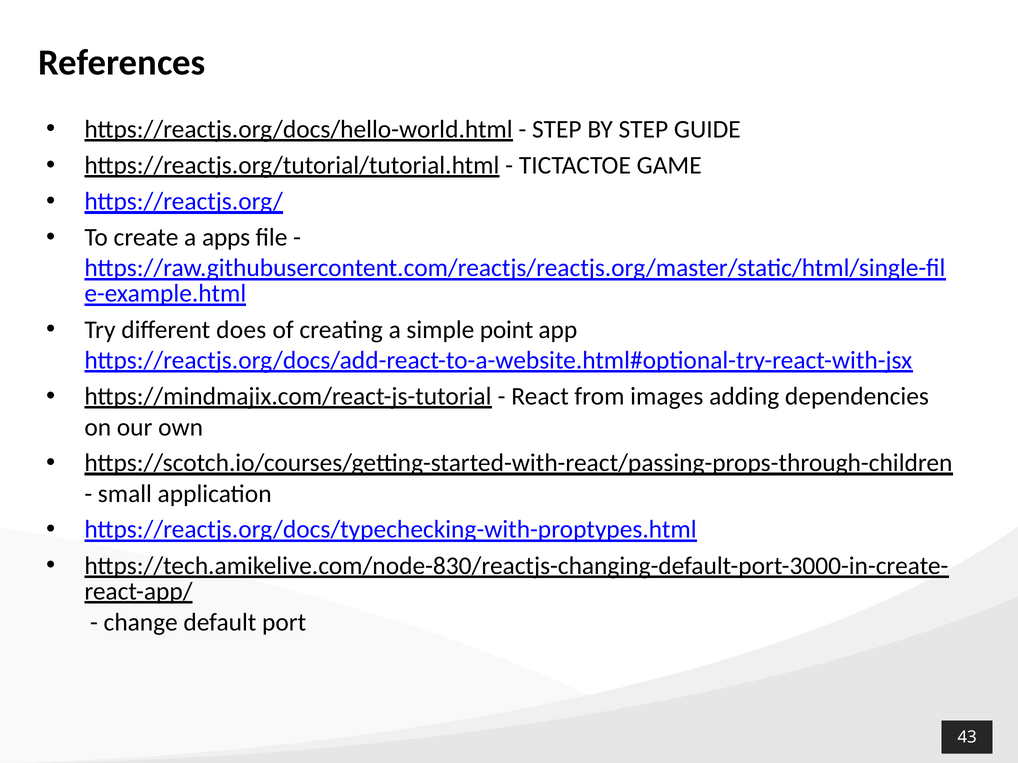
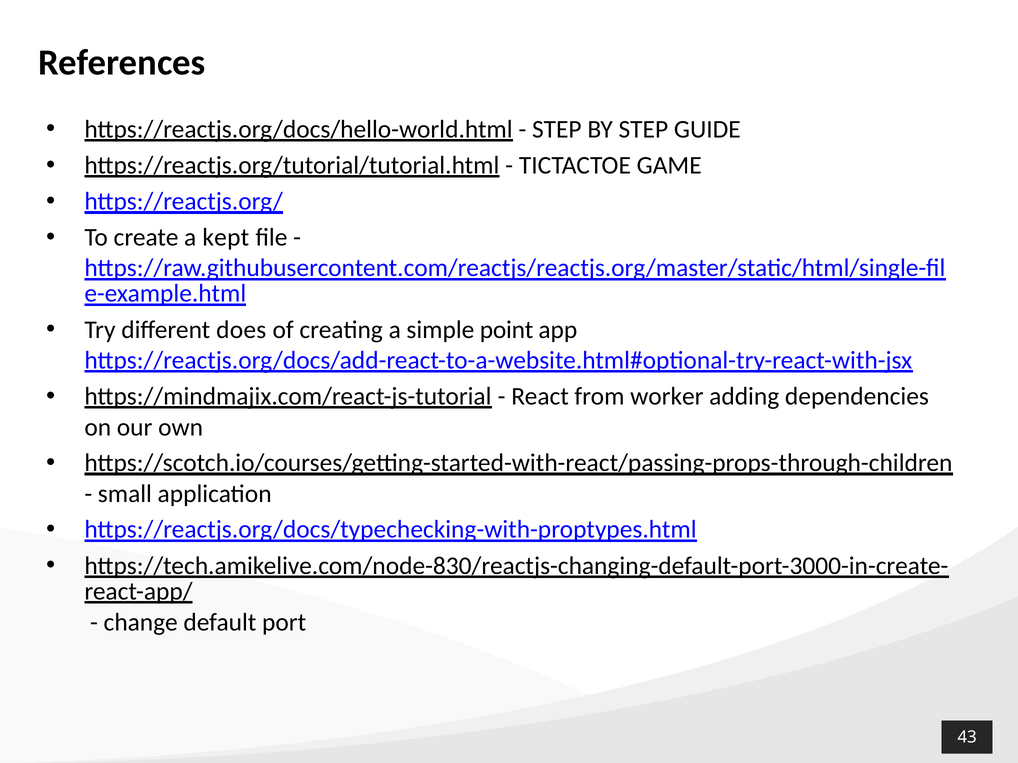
apps: apps -> kept (226, 238)
images: images -> worker (667, 397)
